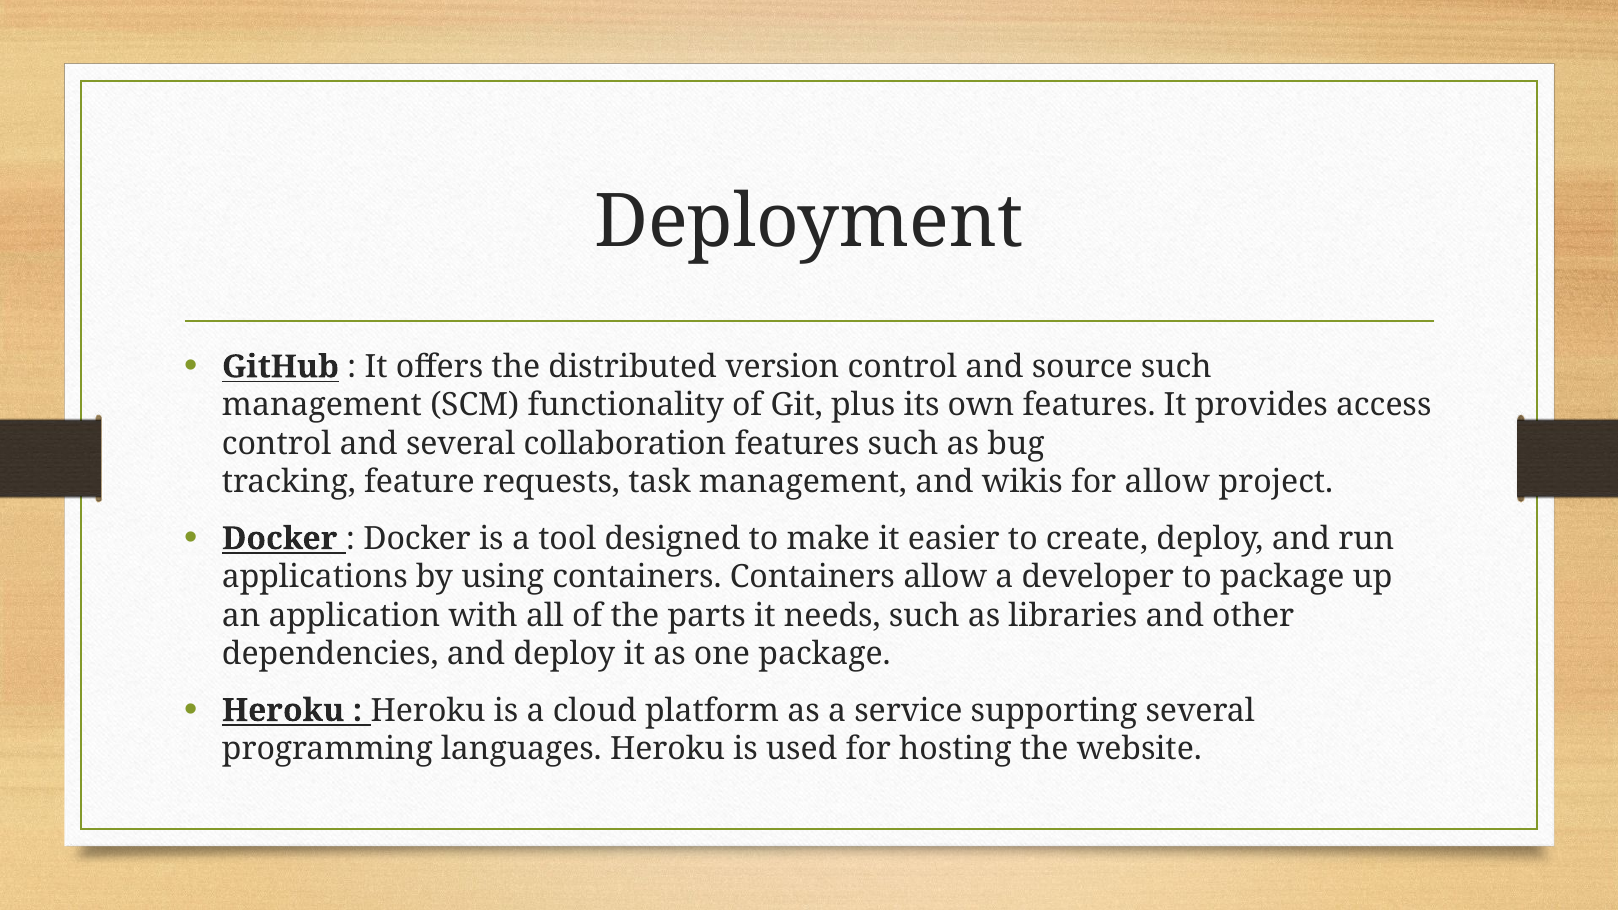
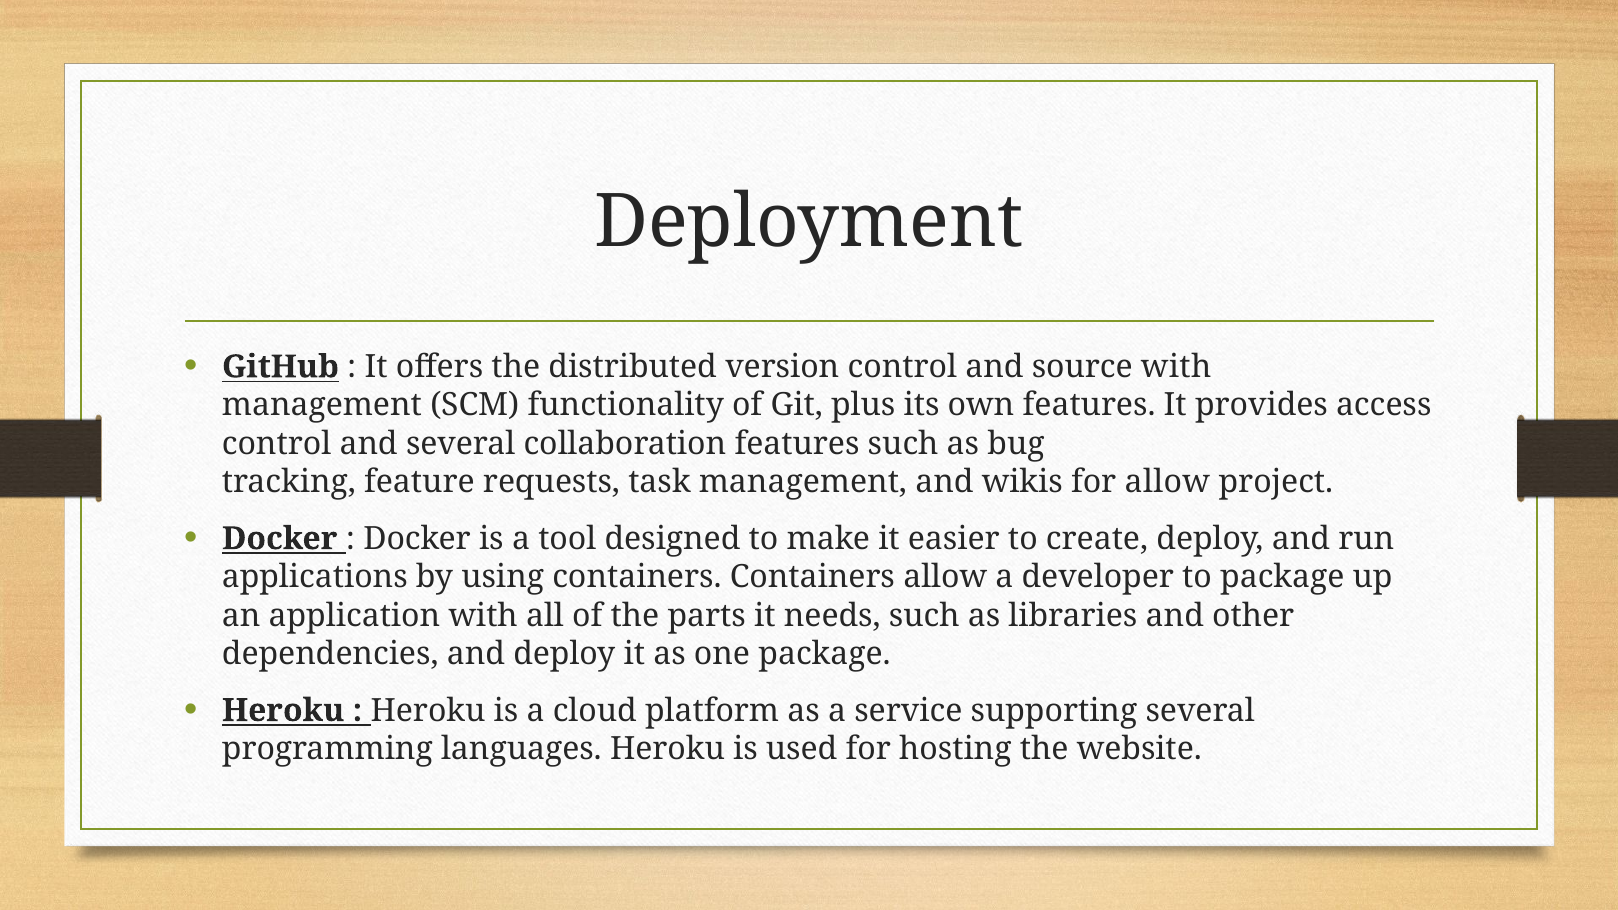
source such: such -> with (1176, 367)
